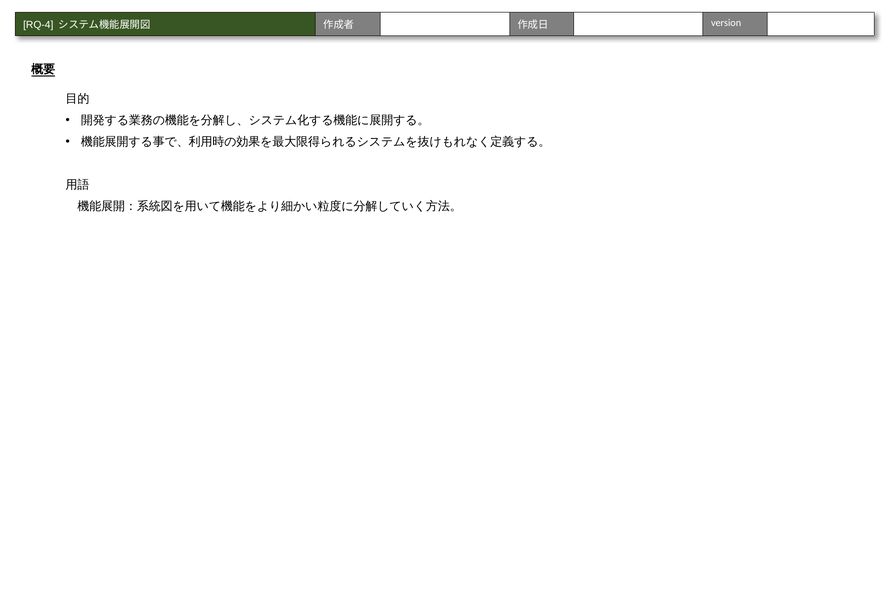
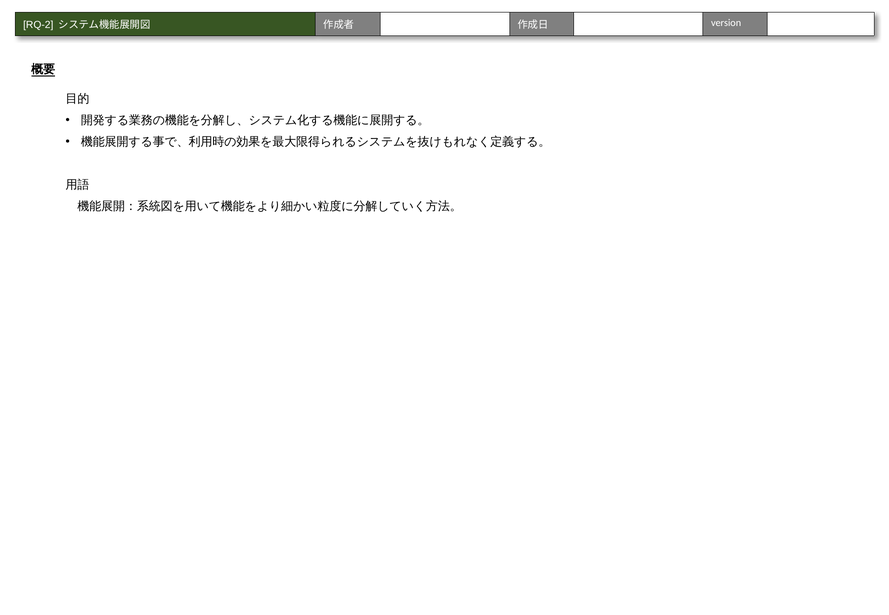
RQ-4: RQ-4 -> RQ-2 (38, 25)
